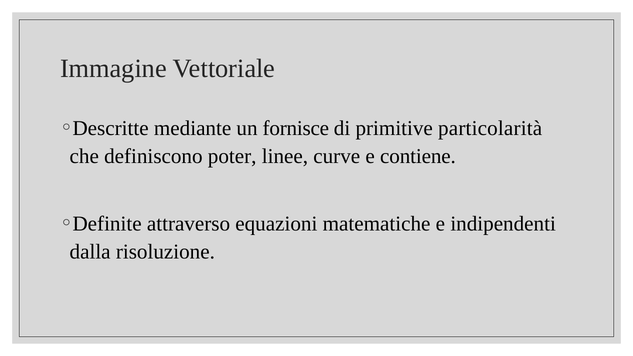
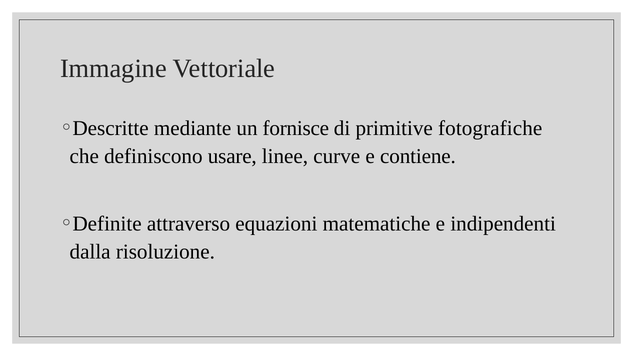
particolarità: particolarità -> fotografiche (490, 128)
poter: poter -> usare (232, 156)
